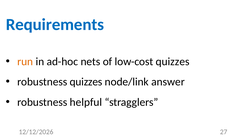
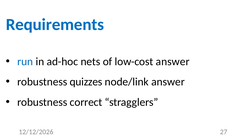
run colour: orange -> blue (25, 62)
low-cost quizzes: quizzes -> answer (173, 62)
helpful: helpful -> correct (86, 102)
